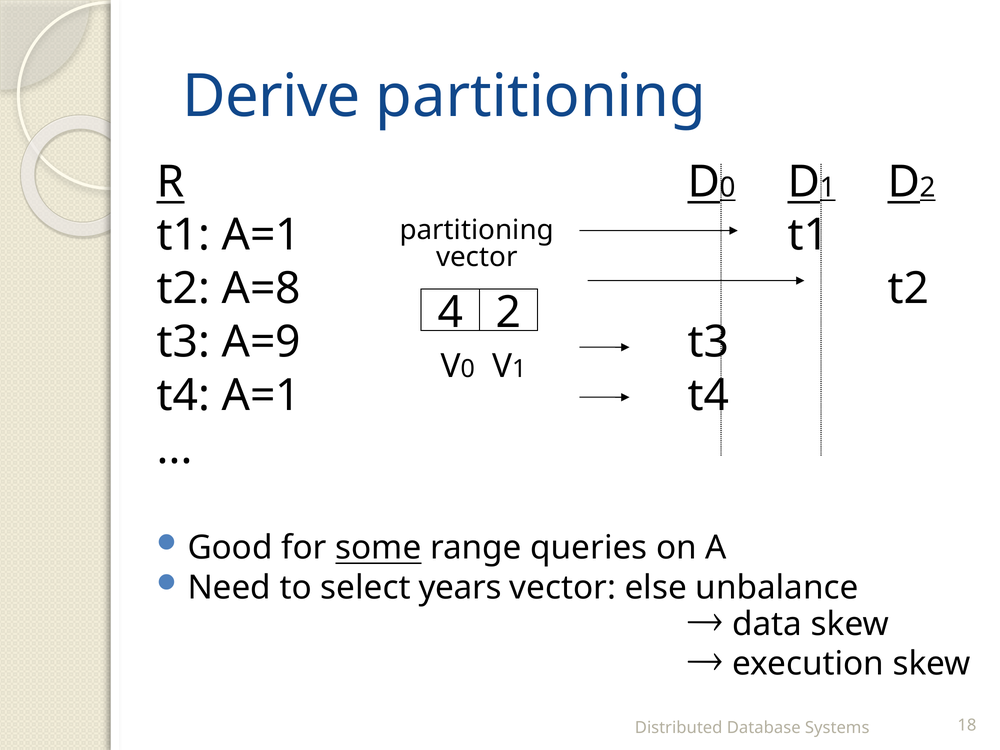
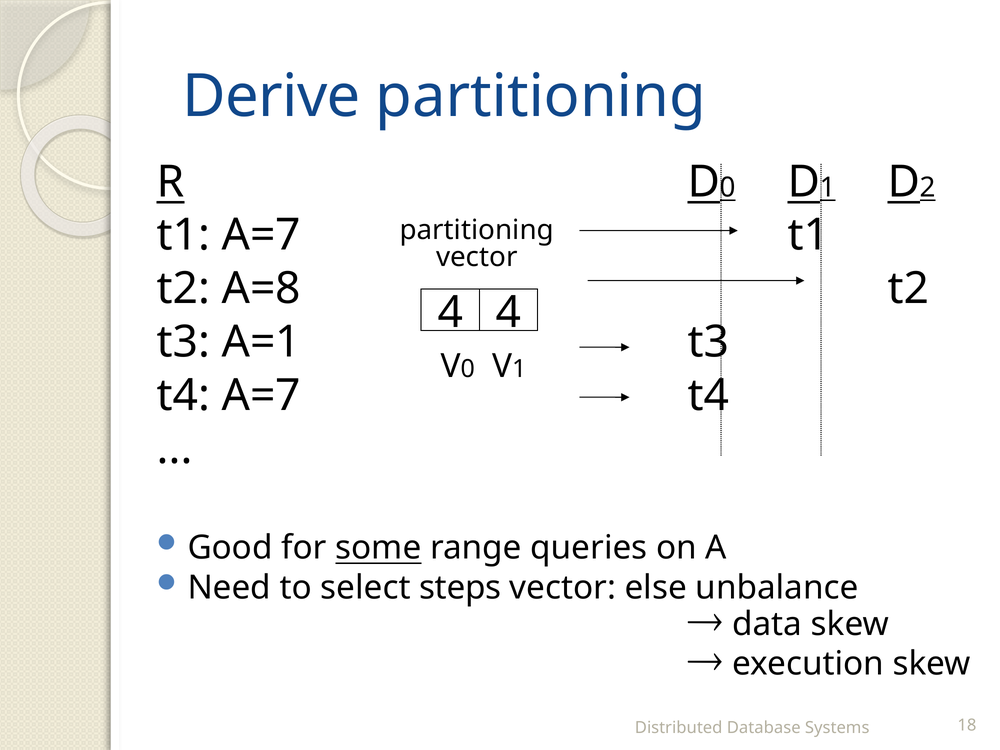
t1 A=1: A=1 -> A=7 (261, 235)
4 2: 2 -> 4 (509, 313)
A=9: A=9 -> A=1 (261, 342)
t4 A=1: A=1 -> A=7 (261, 395)
years: years -> steps (460, 588)
